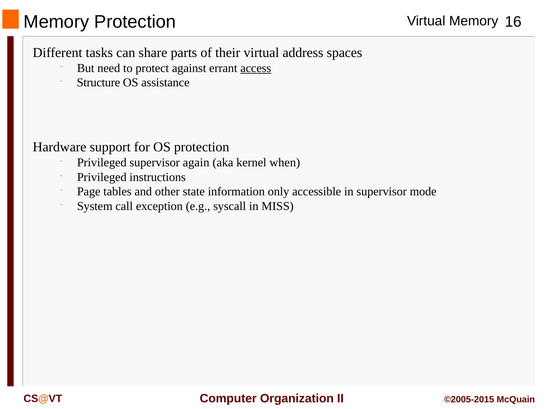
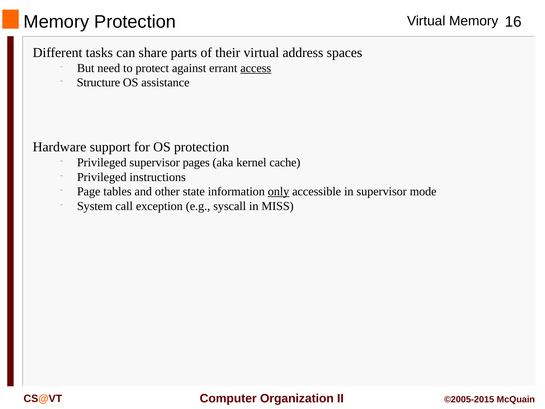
again: again -> pages (196, 162)
when: when -> cache (285, 162)
only underline: none -> present (279, 191)
